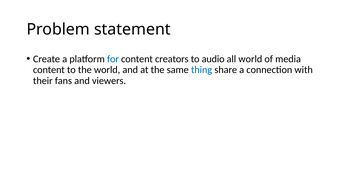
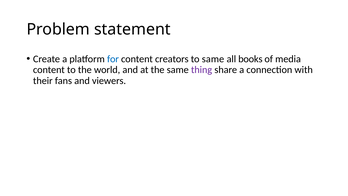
to audio: audio -> same (213, 59)
all world: world -> books (250, 59)
thing colour: blue -> purple (202, 70)
